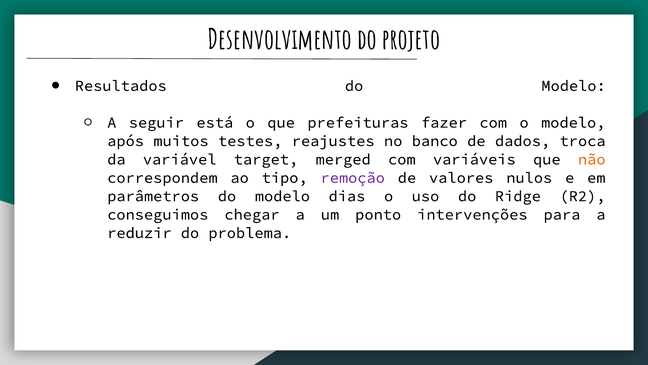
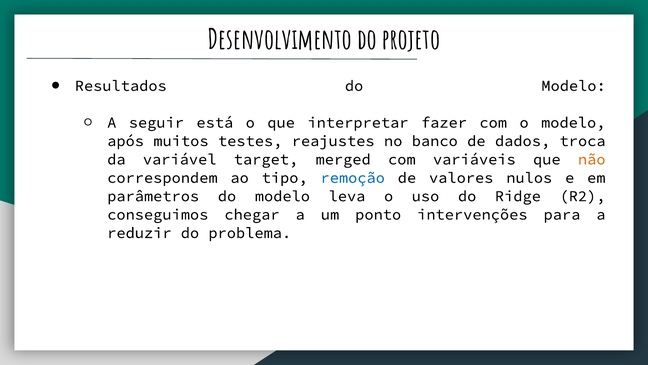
prefeituras: prefeituras -> interpretar (358, 122)
remoção colour: purple -> blue (353, 178)
dias: dias -> leva (347, 196)
